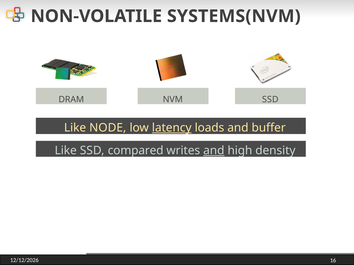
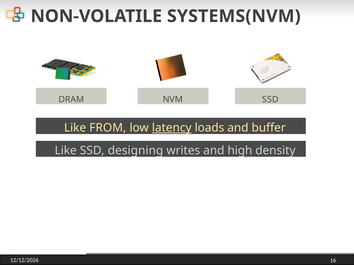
NODE: NODE -> FROM (108, 128)
compared: compared -> designing (135, 151)
and underline: present -> none (214, 151)
